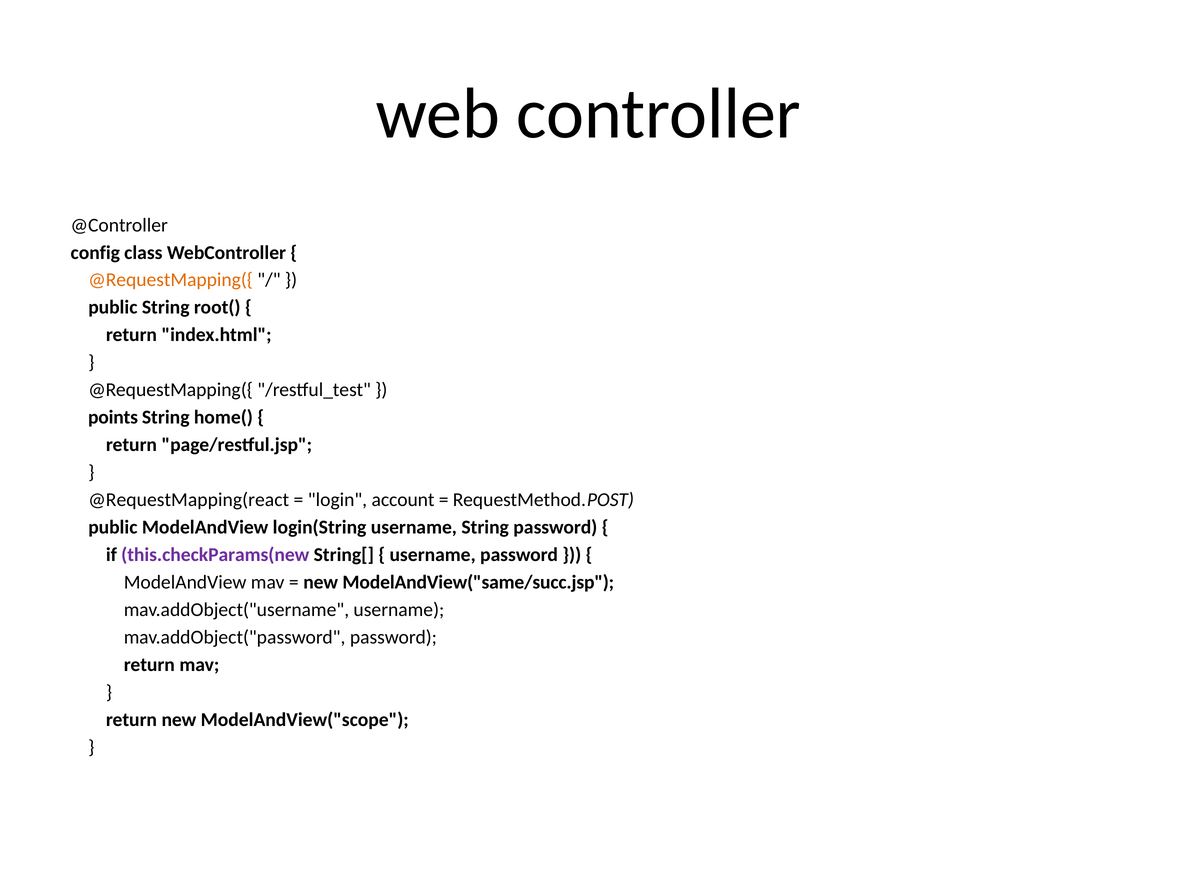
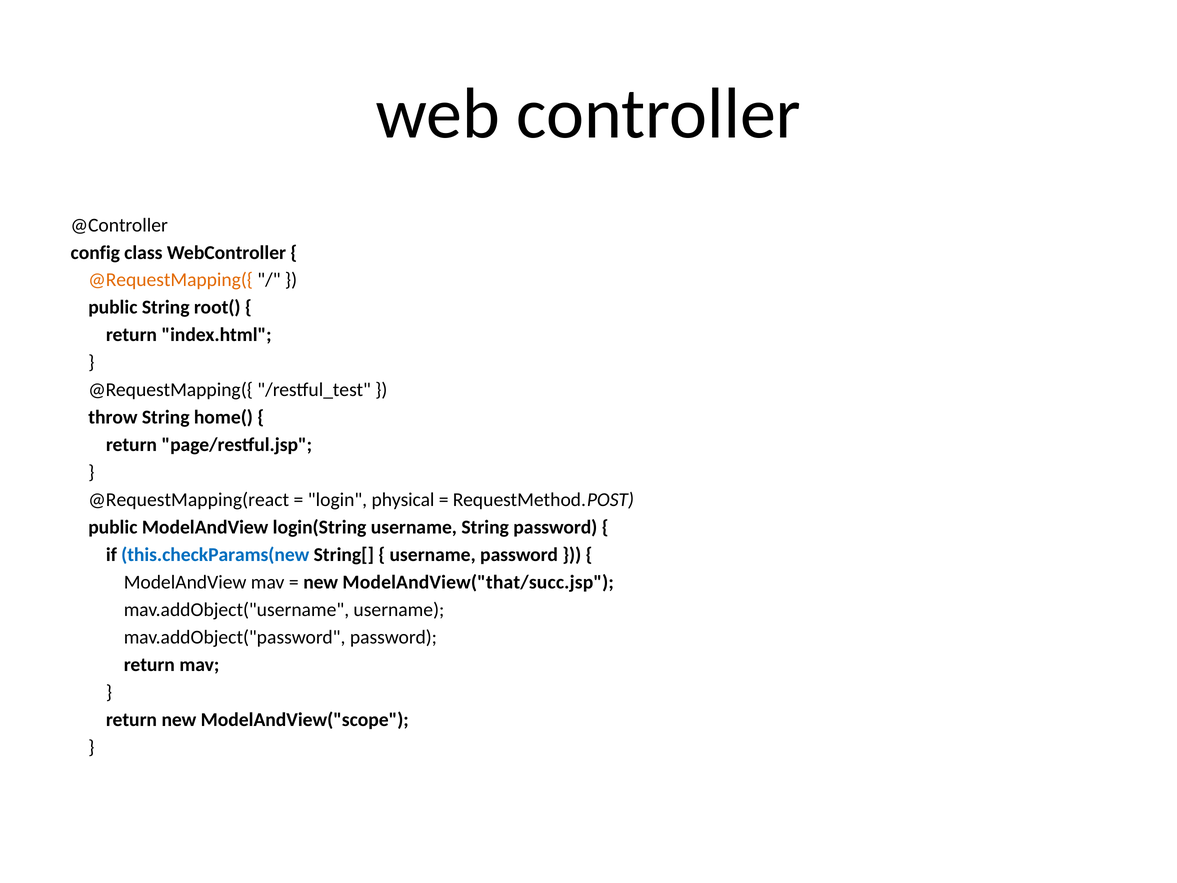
points: points -> throw (113, 417)
account: account -> physical (403, 500)
this.checkParams(new colour: purple -> blue (215, 555)
ModelAndView("same/succ.jsp: ModelAndView("same/succ.jsp -> ModelAndView("that/succ.jsp (478, 582)
